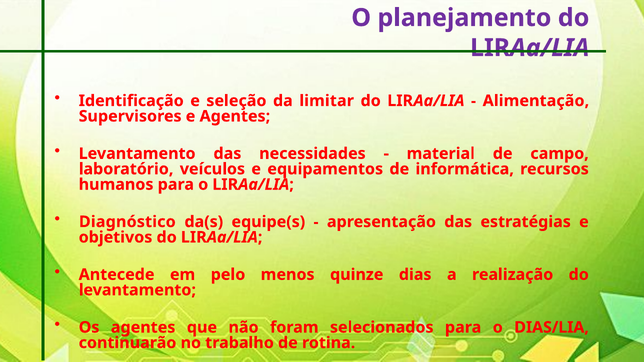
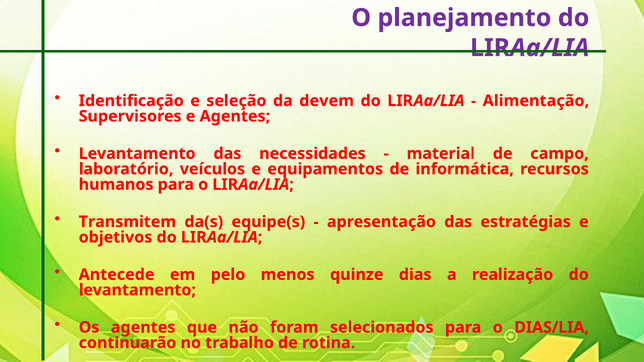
limitar: limitar -> devem (327, 101)
Diagnóstico: Diagnóstico -> Transmitem (127, 222)
